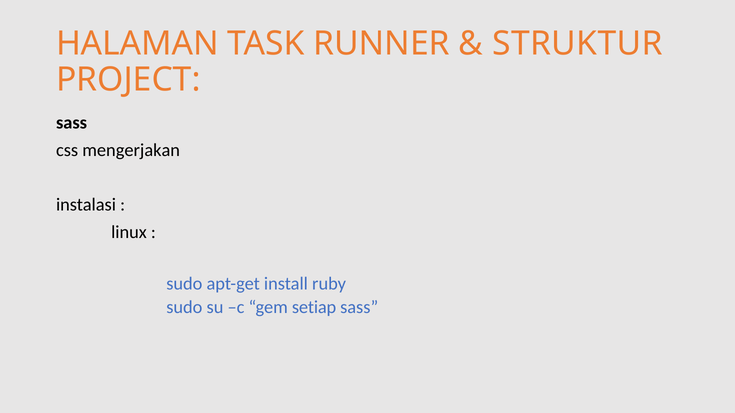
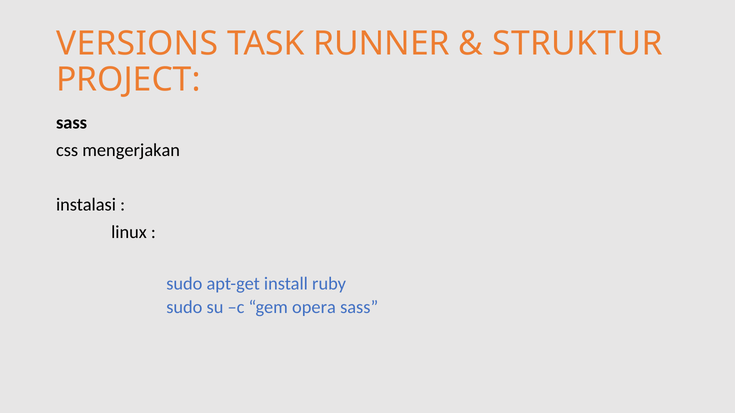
HALAMAN: HALAMAN -> VERSIONS (137, 44)
setiap: setiap -> opera (314, 307)
